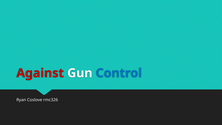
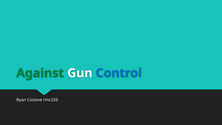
Against colour: red -> green (40, 73)
